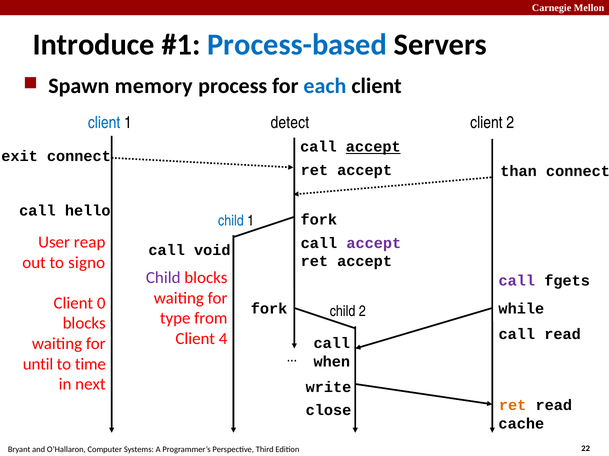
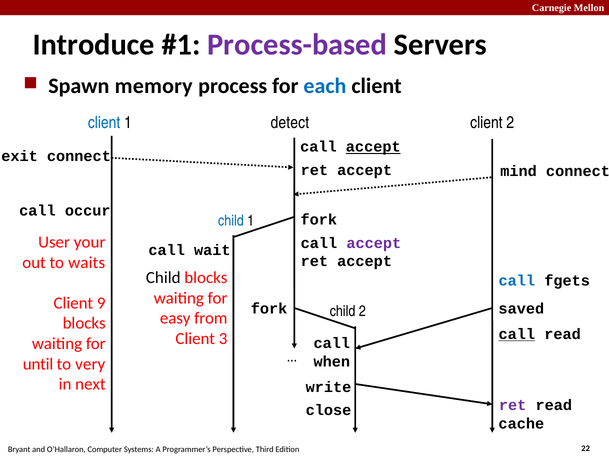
Process-based colour: blue -> purple (297, 45)
than: than -> mind (519, 171)
hello: hello -> occur (88, 211)
reap: reap -> your (90, 243)
void: void -> wait (212, 251)
signo: signo -> waits (87, 263)
Child colour: purple -> black (163, 278)
call colour: purple -> blue (517, 281)
0: 0 -> 9 (101, 304)
while: while -> saved (521, 309)
type: type -> easy (175, 319)
call underline: none -> present (517, 335)
4: 4 -> 3 (223, 339)
time: time -> very (90, 365)
ret colour: orange -> purple (513, 406)
